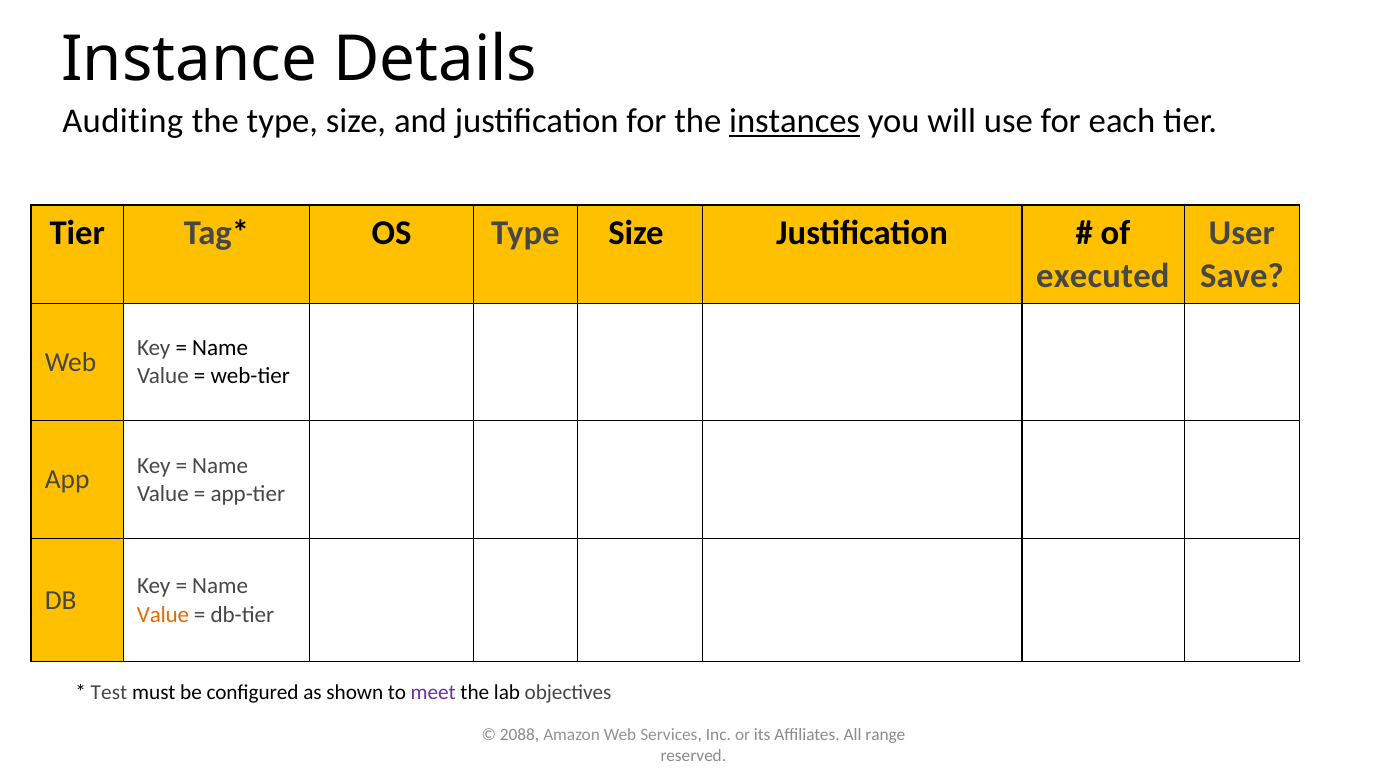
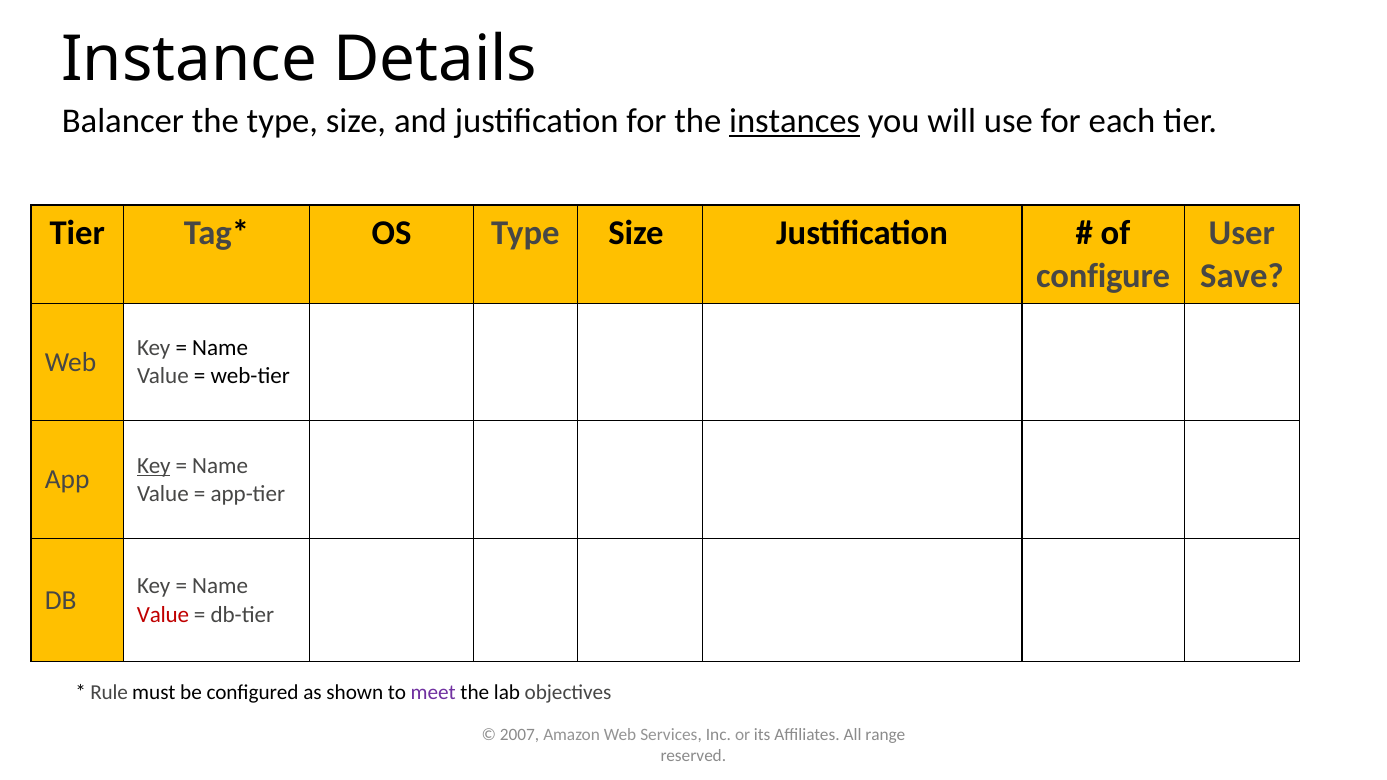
Auditing: Auditing -> Balancer (123, 121)
executed: executed -> configure (1103, 276)
Key underline: none -> present (154, 466)
Value colour: orange -> red (163, 615)
Test: Test -> Rule (109, 692)
2088: 2088 -> 2007 (520, 735)
